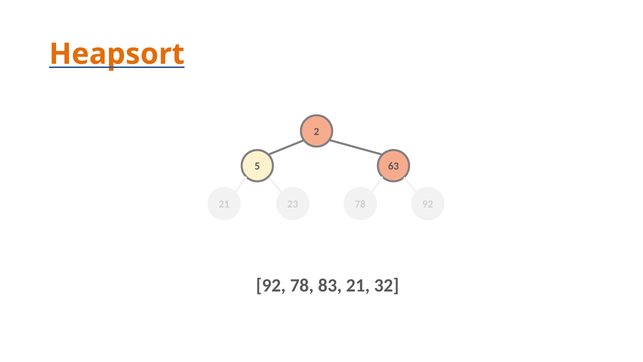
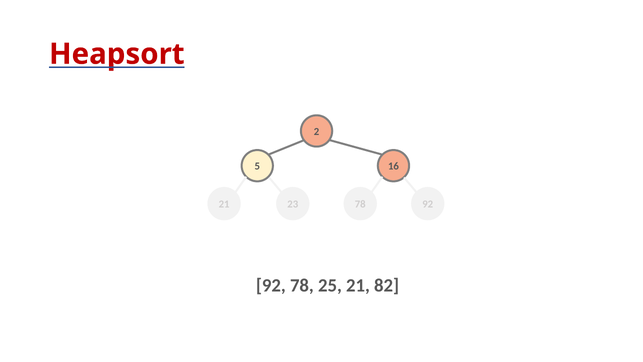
Heapsort colour: orange -> red (117, 54)
63: 63 -> 16 (393, 166)
83: 83 -> 25 (330, 285)
32: 32 -> 82 (387, 285)
